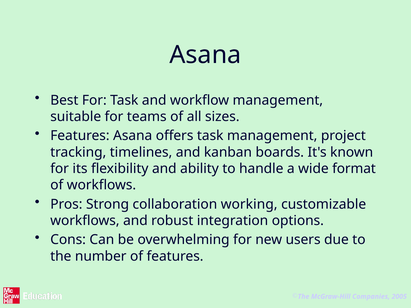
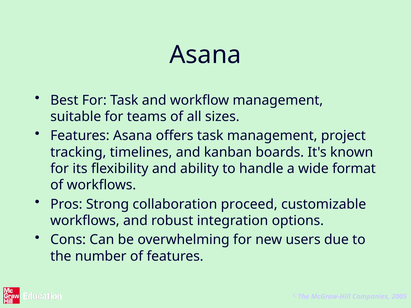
working: working -> proceed (249, 204)
